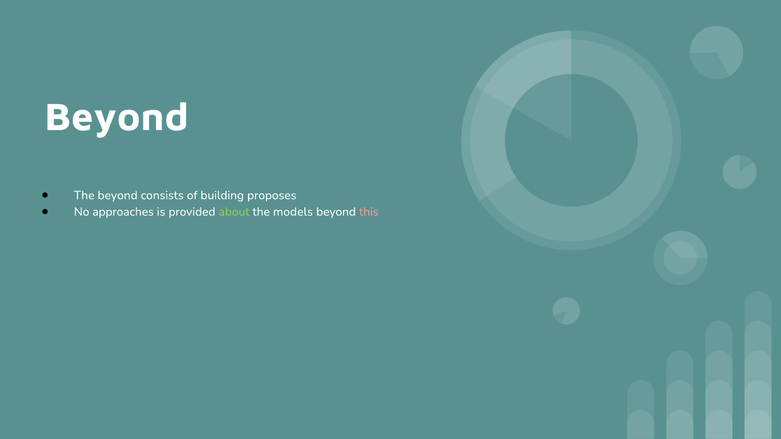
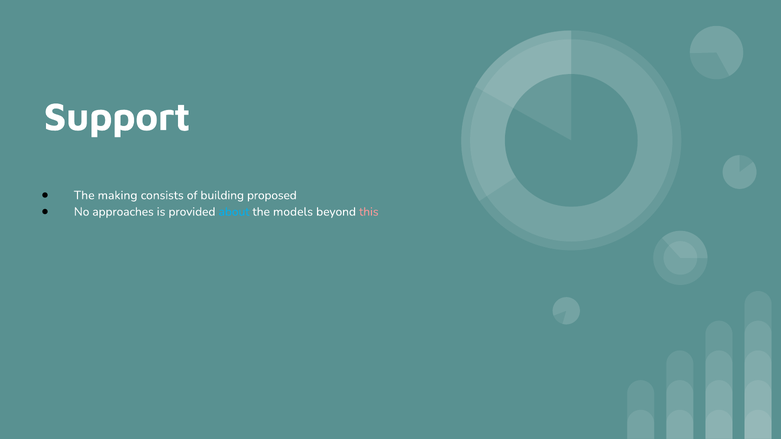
Beyond: Beyond -> Support (117, 117)
The beyond: beyond -> making (118, 195)
proposes: proposes -> proposed (272, 195)
about colour: light green -> light blue (234, 212)
